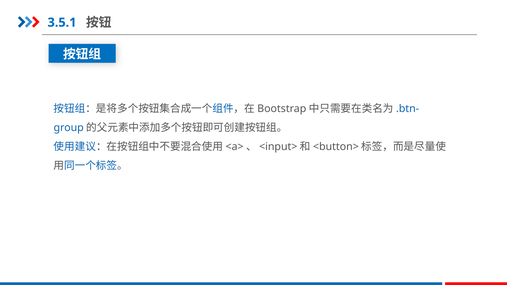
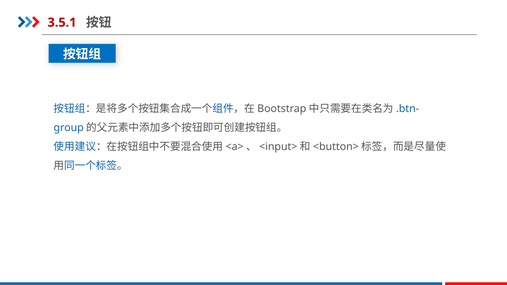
3.5.1 colour: blue -> red (62, 23)
